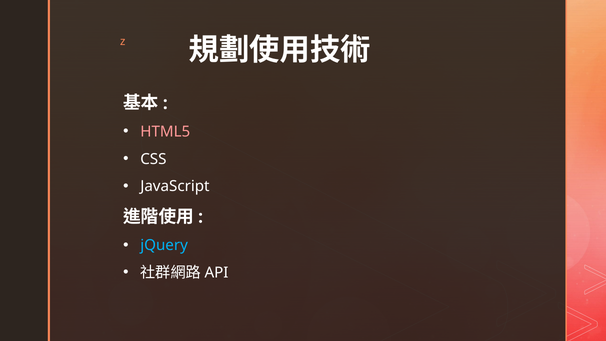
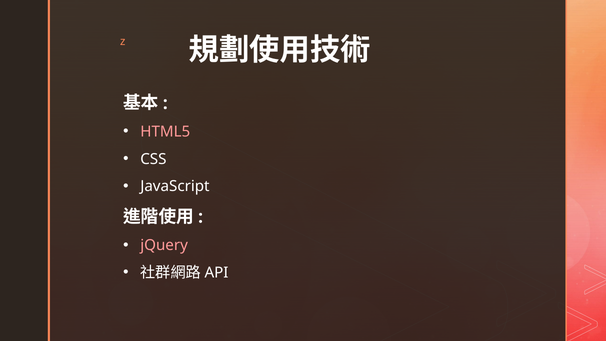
jQuery colour: light blue -> pink (164, 245)
